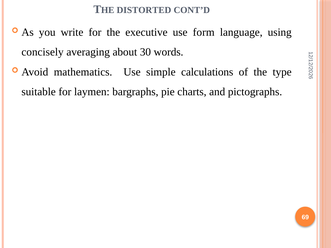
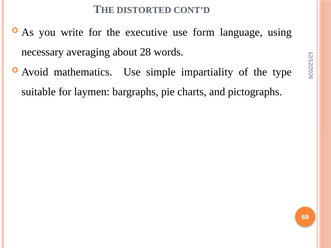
concisely: concisely -> necessary (43, 52)
30: 30 -> 28 (145, 52)
calculations: calculations -> impartiality (207, 72)
